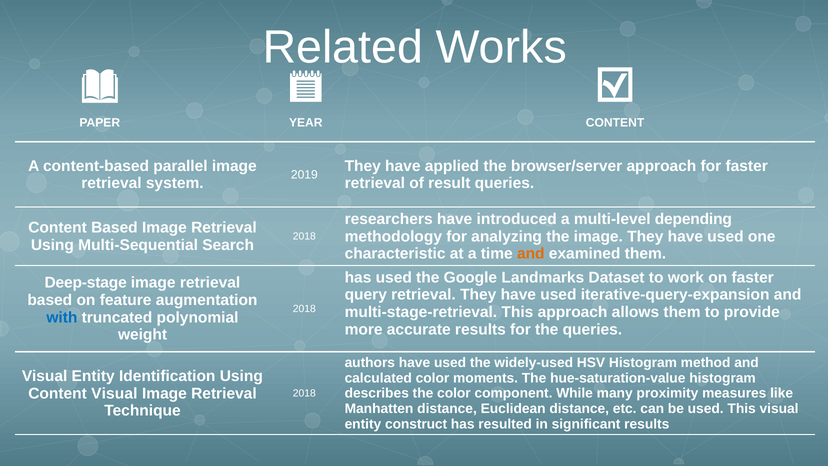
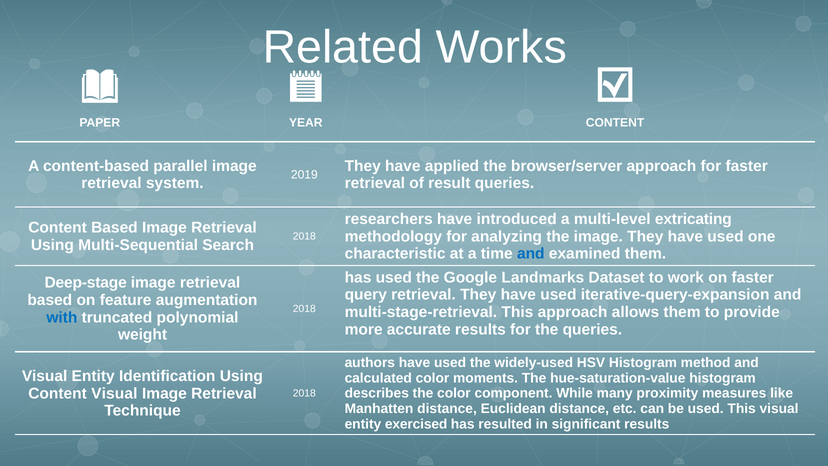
depending: depending -> extricating (693, 219)
and colour: orange -> blue (531, 254)
construct: construct -> exercised (416, 424)
